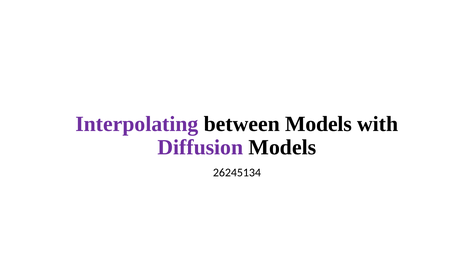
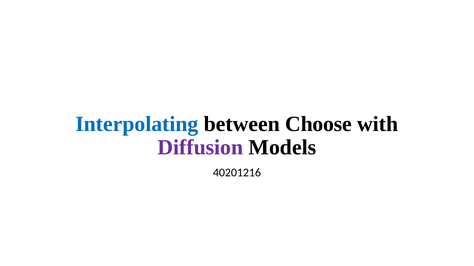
Interpolating colour: purple -> blue (137, 124)
between Models: Models -> Choose (319, 124)
26245134: 26245134 -> 40201216 (237, 173)
